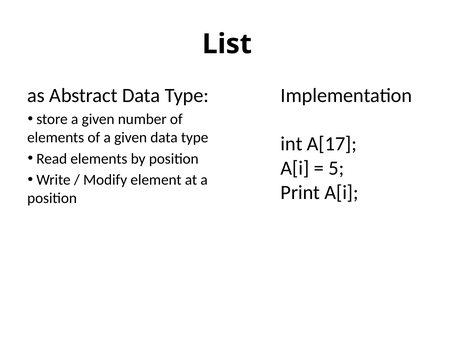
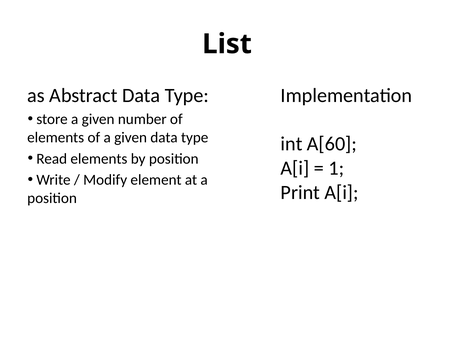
A[17: A[17 -> A[60 (332, 144)
5: 5 -> 1 (336, 168)
